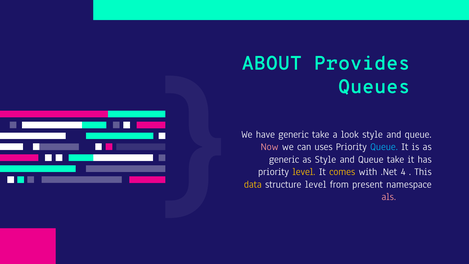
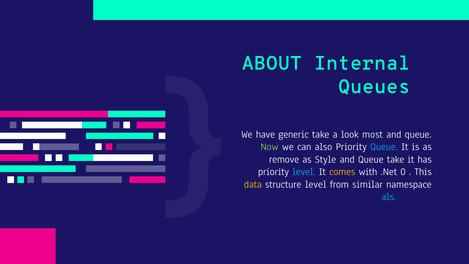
Provides: Provides -> Internal (362, 63)
look style: style -> most (372, 134)
Now colour: pink -> light green (270, 147)
uses: uses -> also (323, 147)
generic: generic -> remove (284, 159)
level colour: yellow -> light blue (304, 172)
4: 4 -> 0 (403, 172)
present: present -> similar (368, 184)
als colour: pink -> light blue (389, 197)
